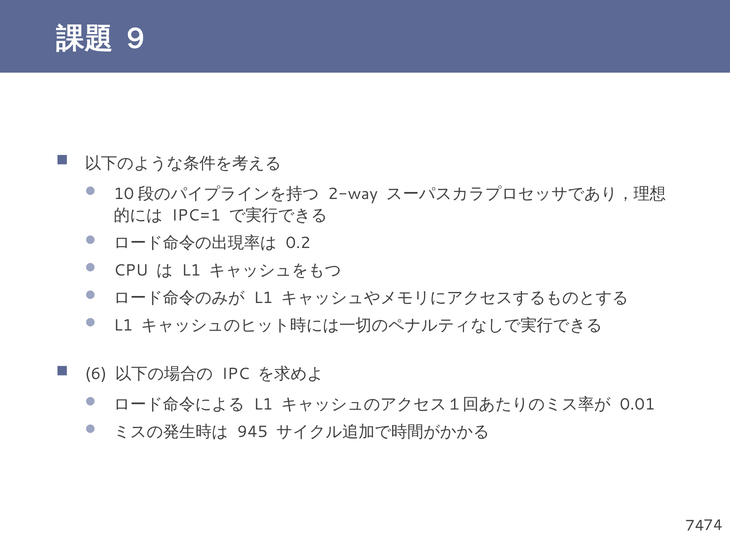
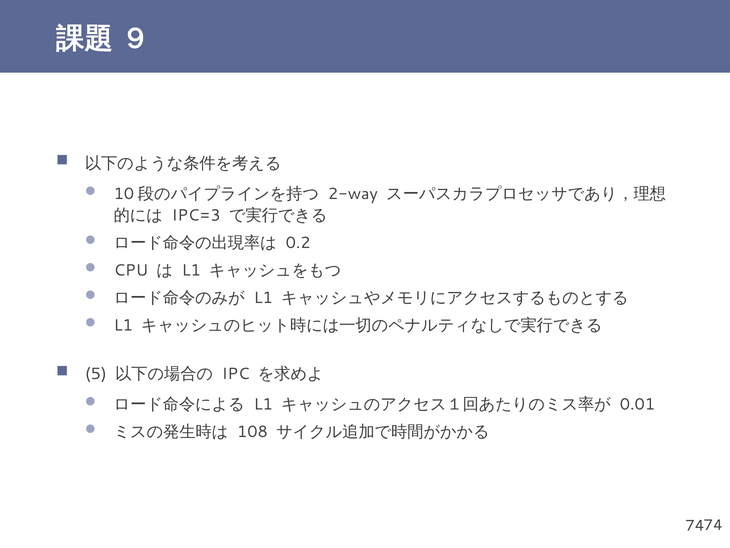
IPC=1: IPC=1 -> IPC=3 (196, 215)
6: 6 -> 5 (96, 374)
945: 945 -> 108 (252, 432)
